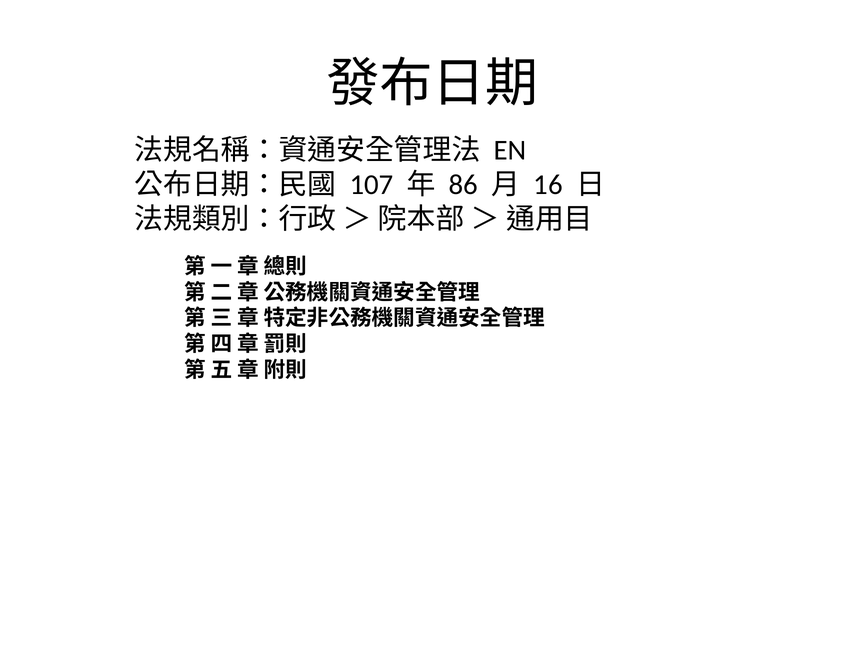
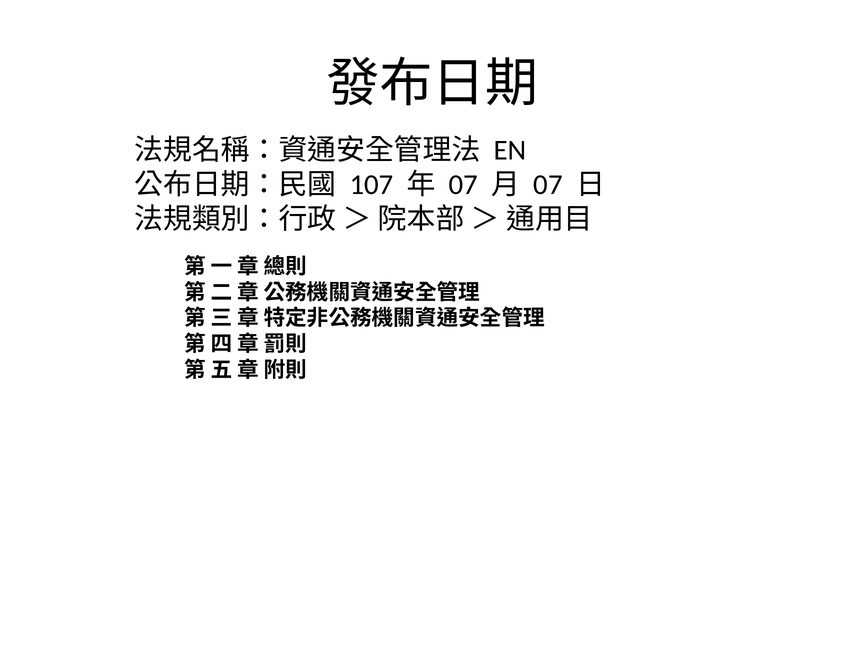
86: 86 -> 07 (463, 185)
16: 16 -> 07 (548, 185)
